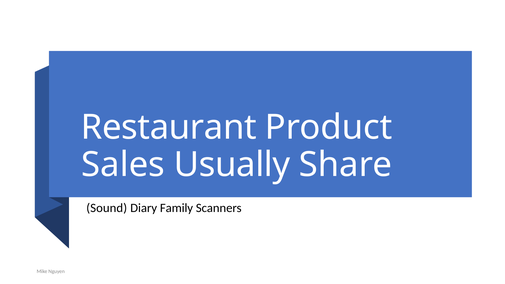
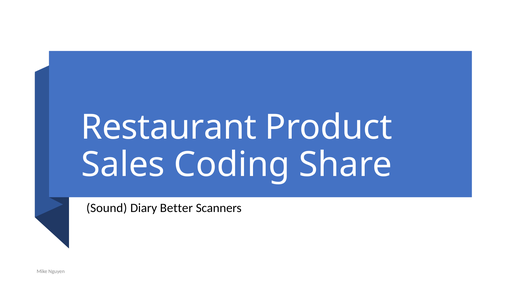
Usually: Usually -> Coding (232, 165)
Family: Family -> Better (176, 208)
